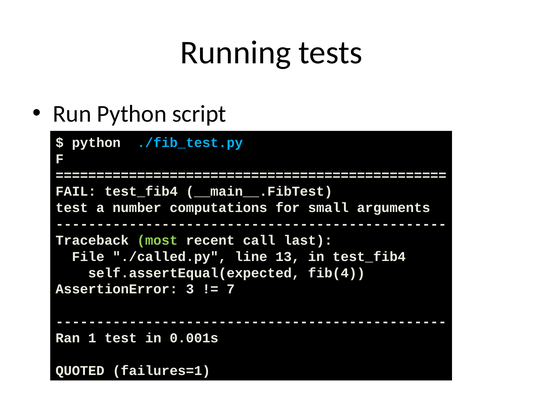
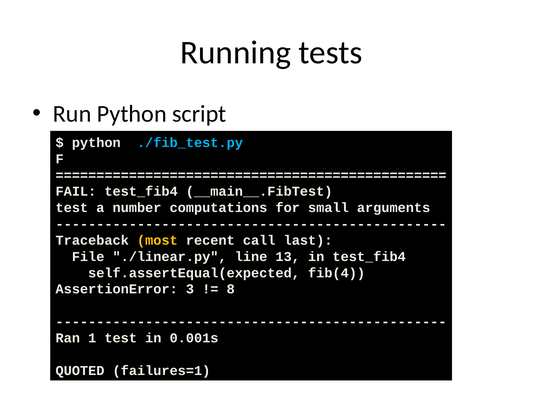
most colour: light green -> yellow (157, 240)
./called.py: ./called.py -> ./linear.py (170, 257)
7: 7 -> 8 (231, 289)
